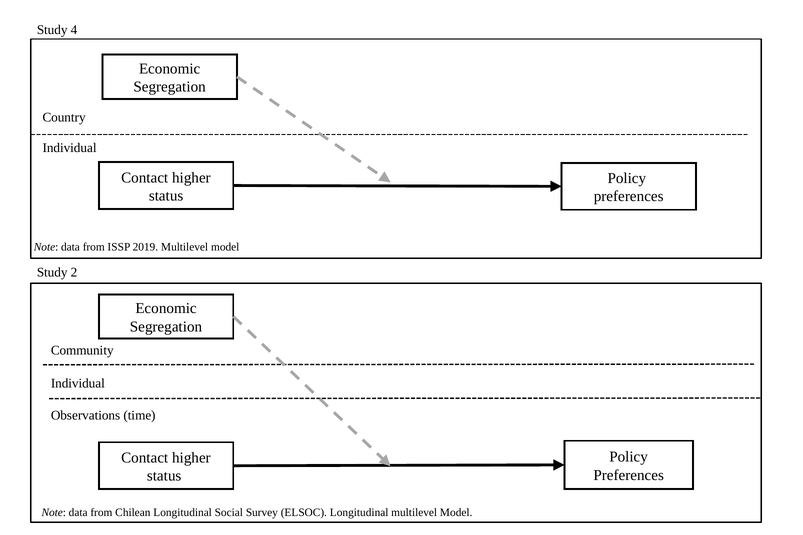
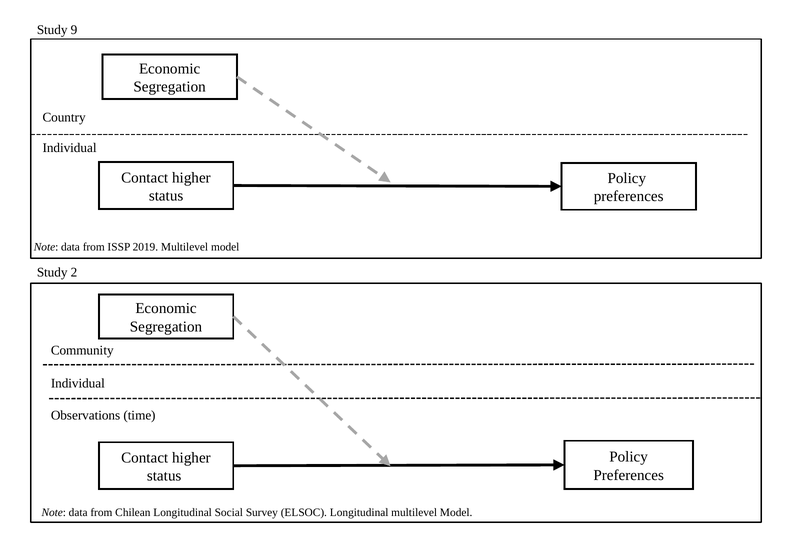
4: 4 -> 9 (74, 30)
